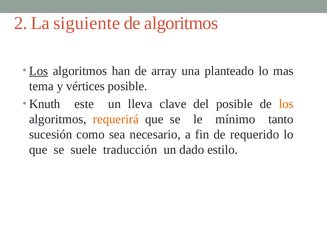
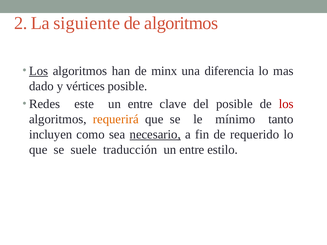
array: array -> minx (164, 71)
planteado: planteado -> diferencia (229, 71)
tema: tema -> dado (41, 86)
Knuth: Knuth -> Redes (45, 104)
este un lleva: lleva -> entre (140, 104)
los colour: orange -> red (286, 104)
sucesión: sucesión -> incluyen (51, 135)
necesario underline: none -> present (155, 135)
dado: dado -> entre (192, 150)
